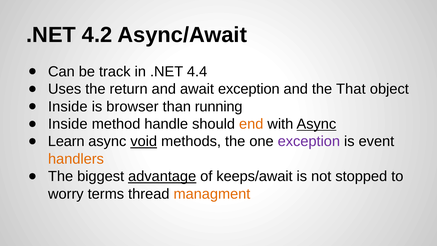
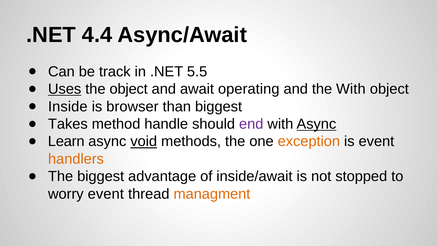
4.2: 4.2 -> 4.4 (97, 35)
4.4: 4.4 -> 5.5 (197, 71)
Uses underline: none -> present (65, 89)
the return: return -> object (129, 89)
await exception: exception -> operating (249, 89)
the That: That -> With (351, 89)
than running: running -> biggest (219, 106)
Inside: Inside -> Takes (68, 124)
end colour: orange -> purple (251, 124)
exception colour: purple -> orange (309, 141)
advantage underline: present -> none (162, 176)
keeps/await: keeps/await -> inside/await (254, 176)
worry terms: terms -> event (106, 194)
